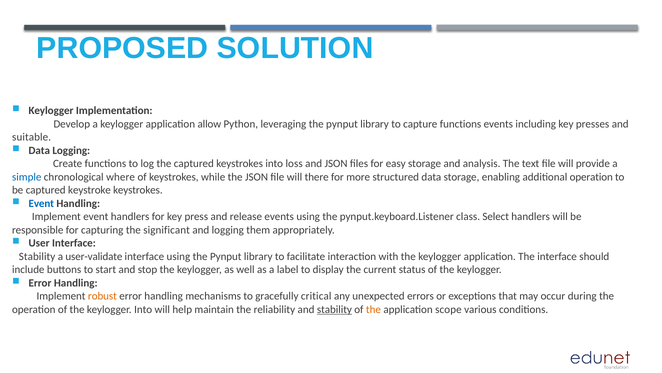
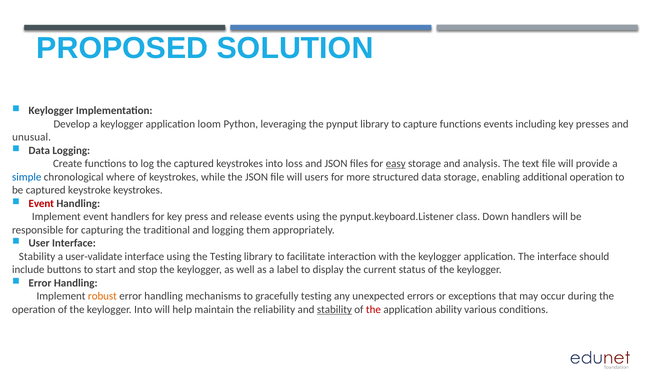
allow: allow -> loom (209, 124)
suitable: suitable -> unusual (32, 137)
easy underline: none -> present (396, 163)
there: there -> users (317, 177)
Event colour: blue -> red (41, 203)
Select: Select -> Down (496, 216)
significant: significant -> traditional (167, 230)
using the Pynput: Pynput -> Testing (226, 256)
gracefully critical: critical -> testing (316, 296)
the colour: orange -> red (373, 309)
scope: scope -> ability (449, 309)
